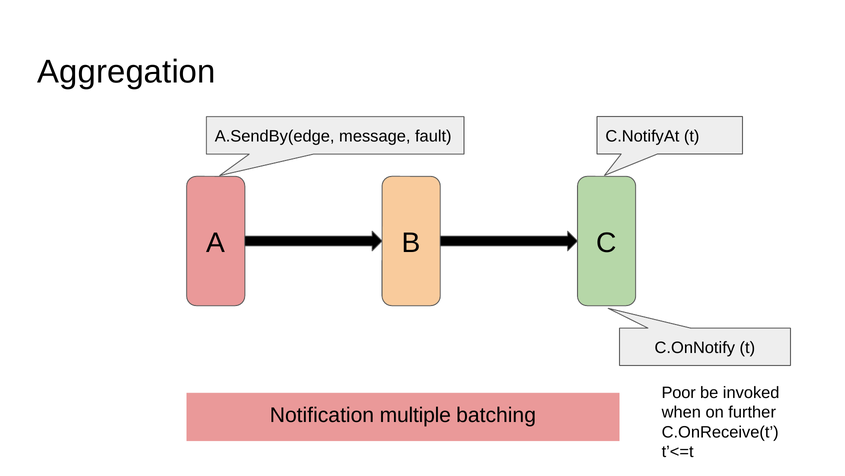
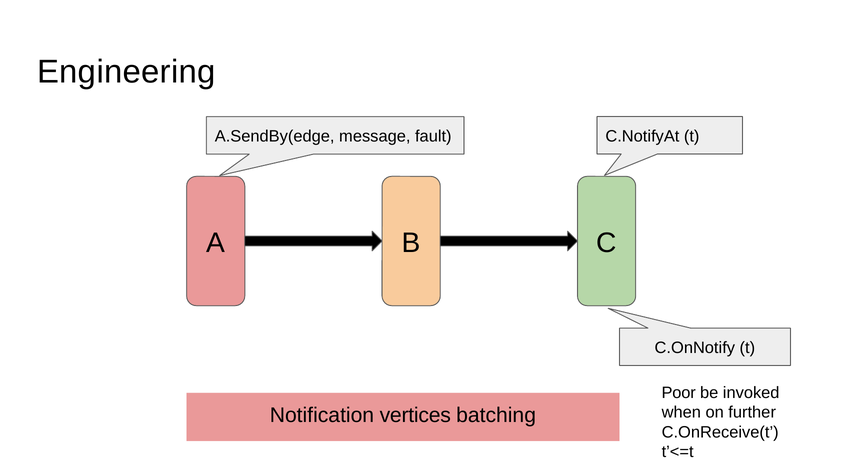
Aggregation: Aggregation -> Engineering (126, 72)
multiple: multiple -> vertices (415, 415)
